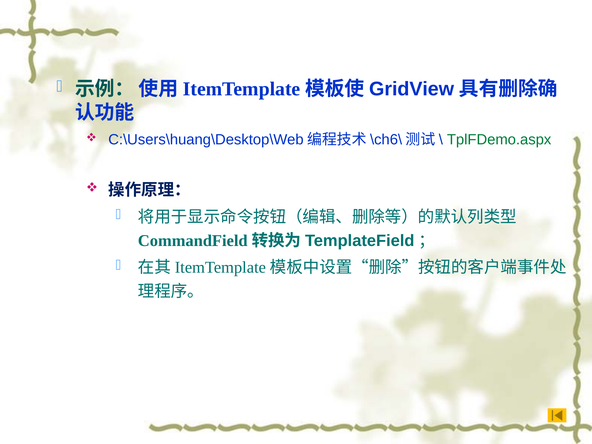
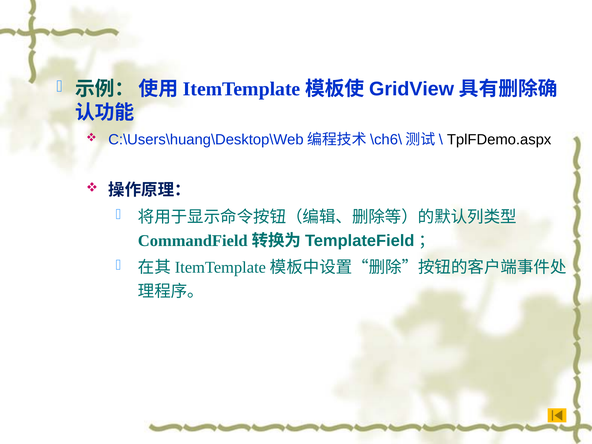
TplFDemo.aspx colour: green -> black (499, 140)
